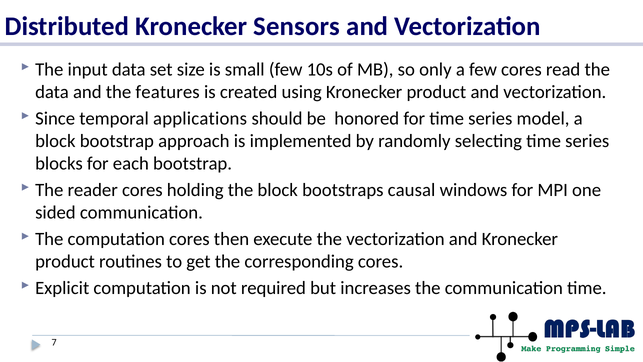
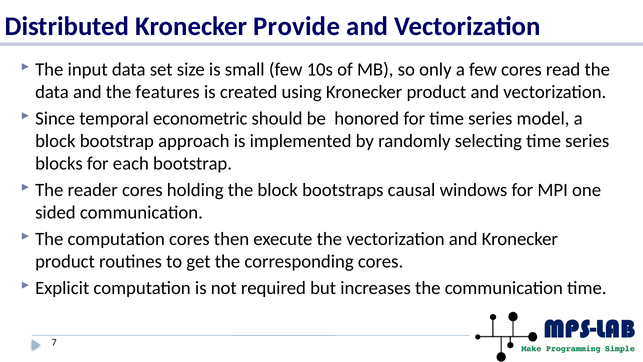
Sensors: Sensors -> Provide (297, 26)
applications: applications -> econometric (200, 119)
